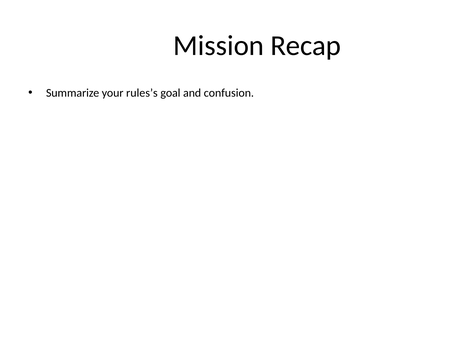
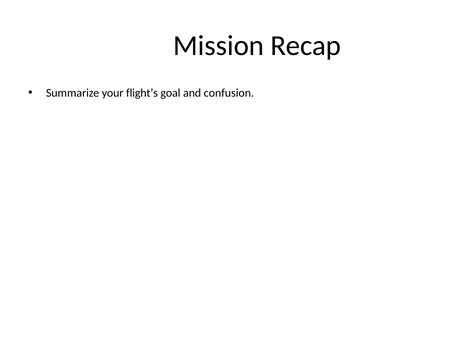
rules’s: rules’s -> flight’s (142, 93)
